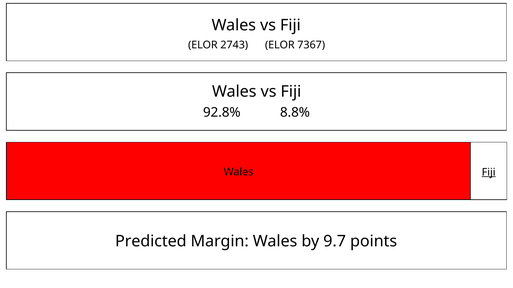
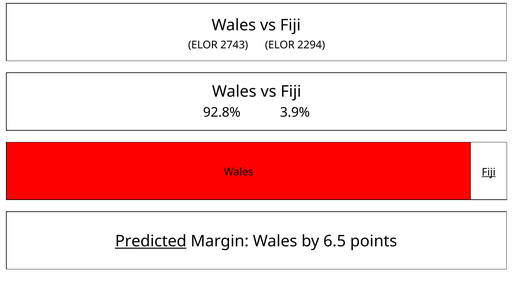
7367: 7367 -> 2294 (311, 45)
8.8%: 8.8% -> 3.9% (295, 113)
Predicted underline: none -> present (151, 242)
9.7: 9.7 -> 6.5 (335, 242)
